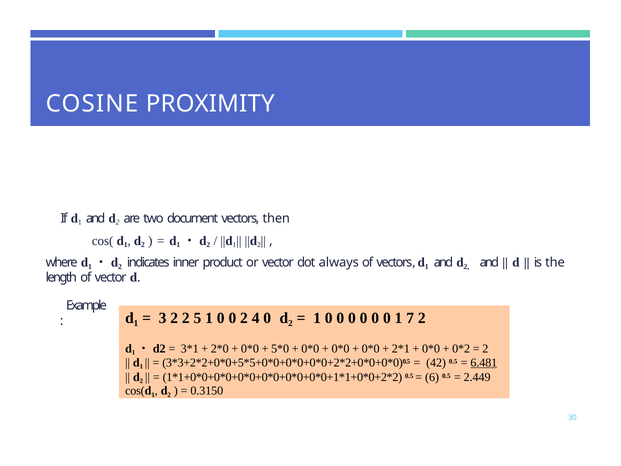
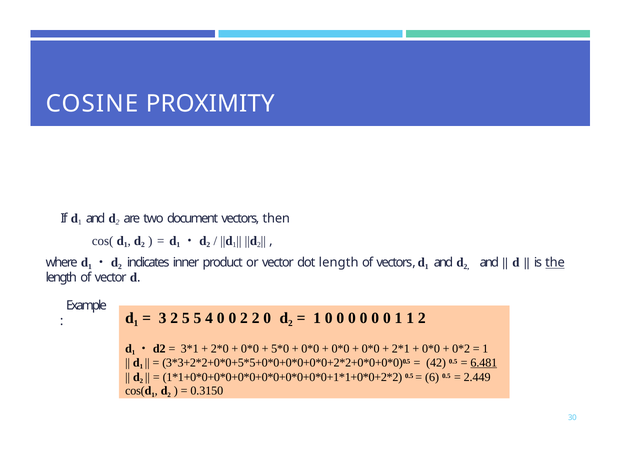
dot always: always -> length (339, 263)
the underline: none -> present (555, 263)
2 2: 2 -> 5 (186, 318)
5 1: 1 -> 4 (209, 318)
2 4: 4 -> 2 (256, 318)
1 7: 7 -> 1 (410, 318)
2: 2 -> 1 (485, 349)
